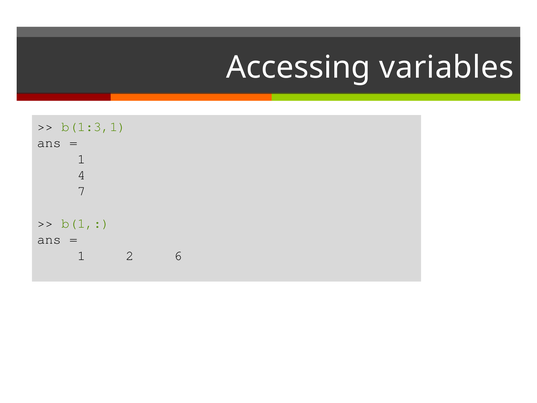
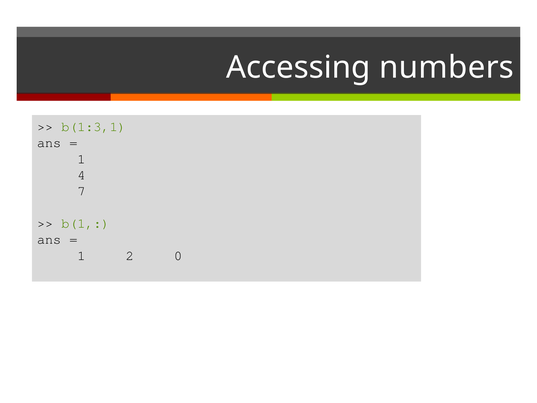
variables: variables -> numbers (447, 68)
6: 6 -> 0 (178, 256)
